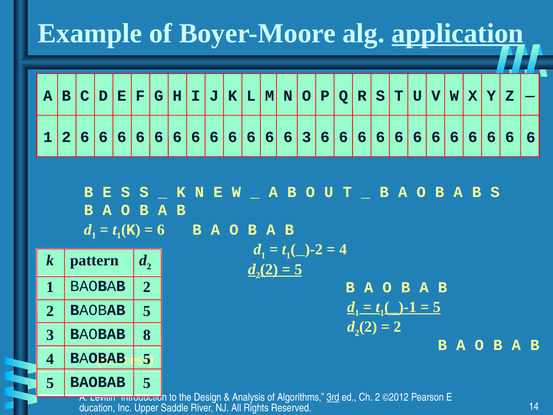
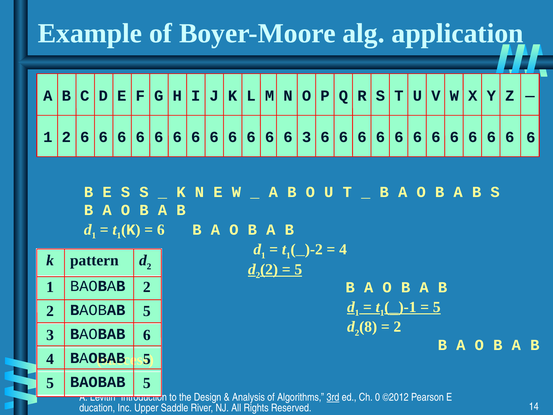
application underline: present -> none (458, 33)
2: 2 -> 8 (368, 327)
BAOBAB 8: 8 -> 6 (147, 335)
Ch 2: 2 -> 0 (378, 397)
